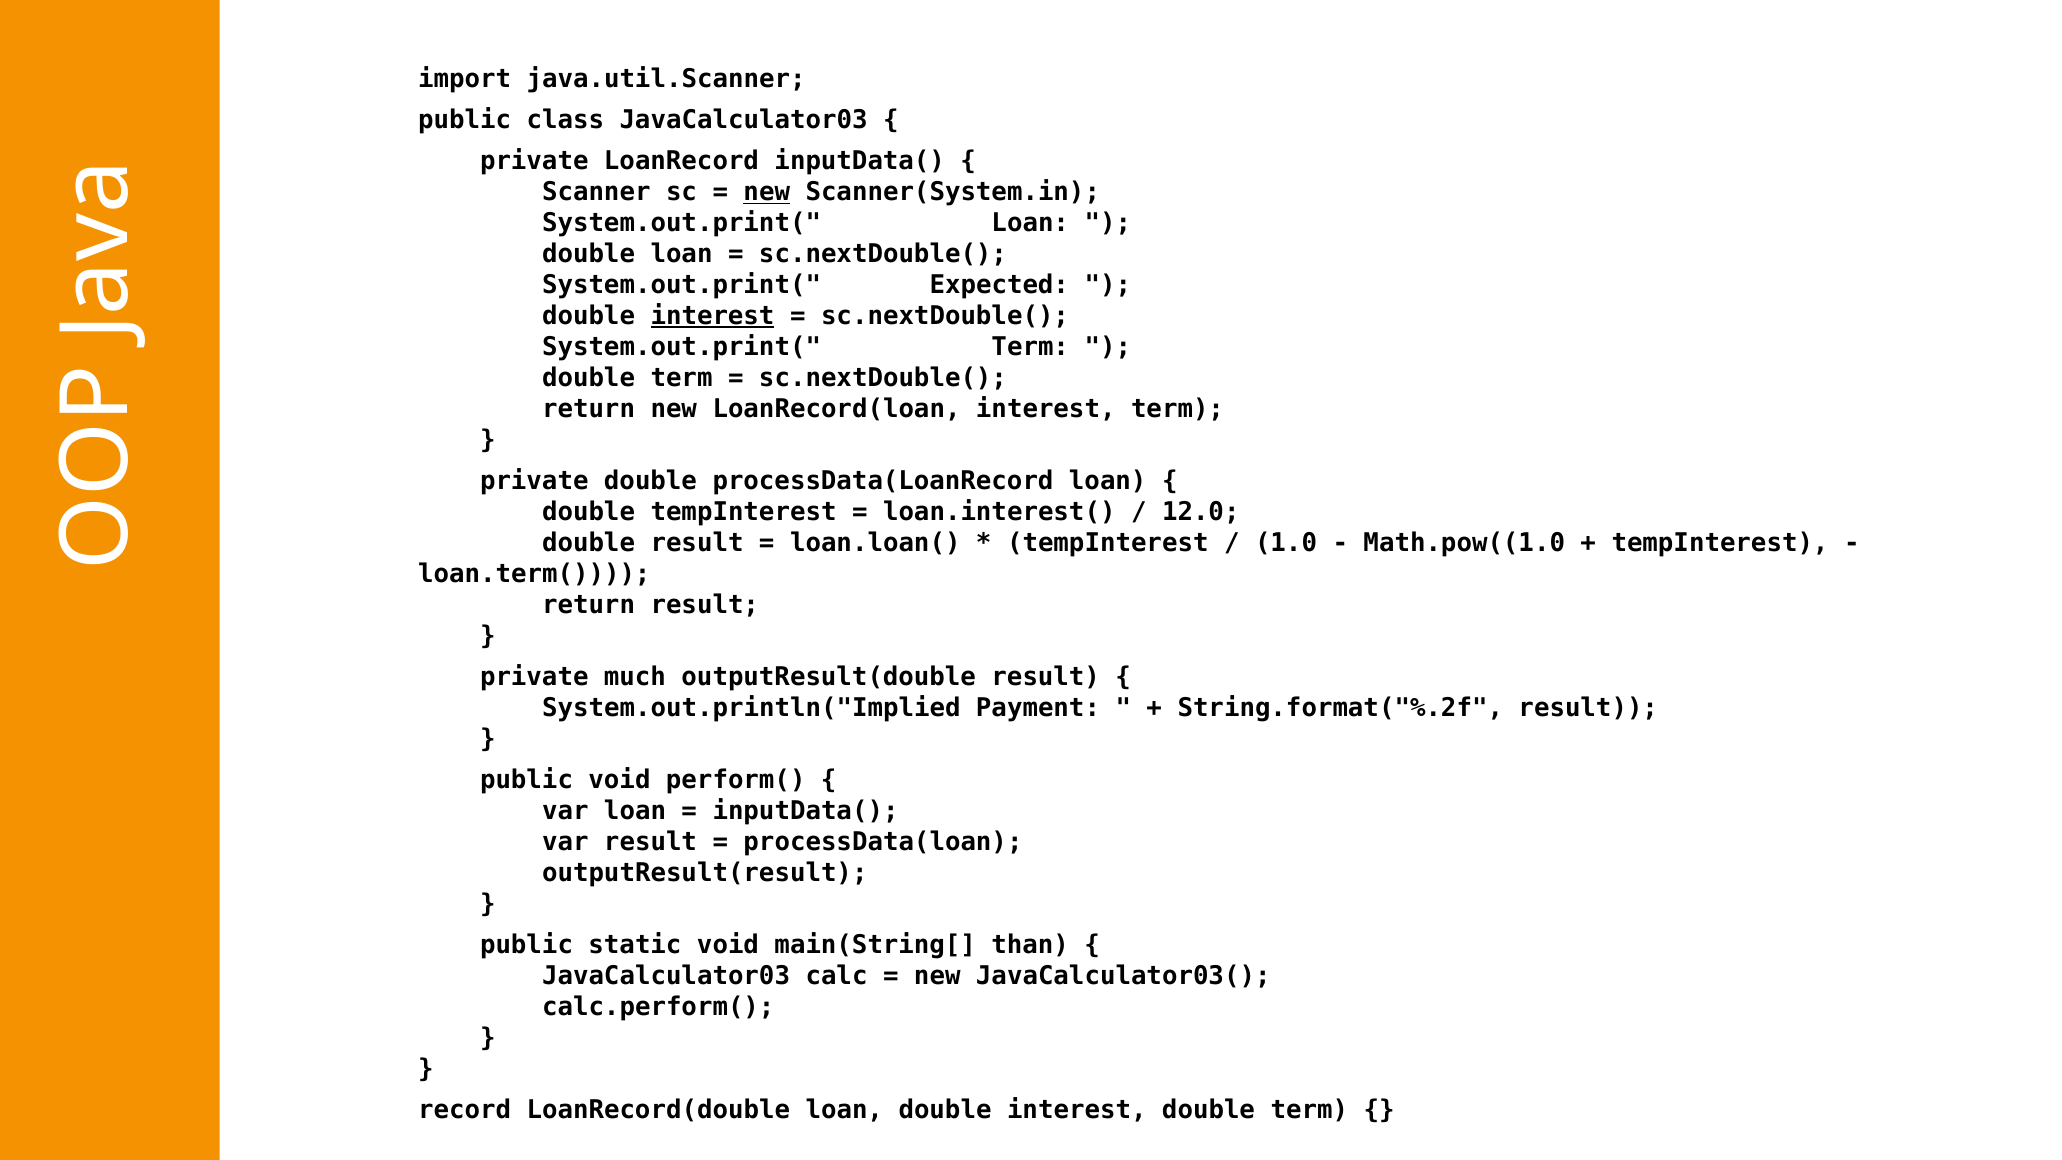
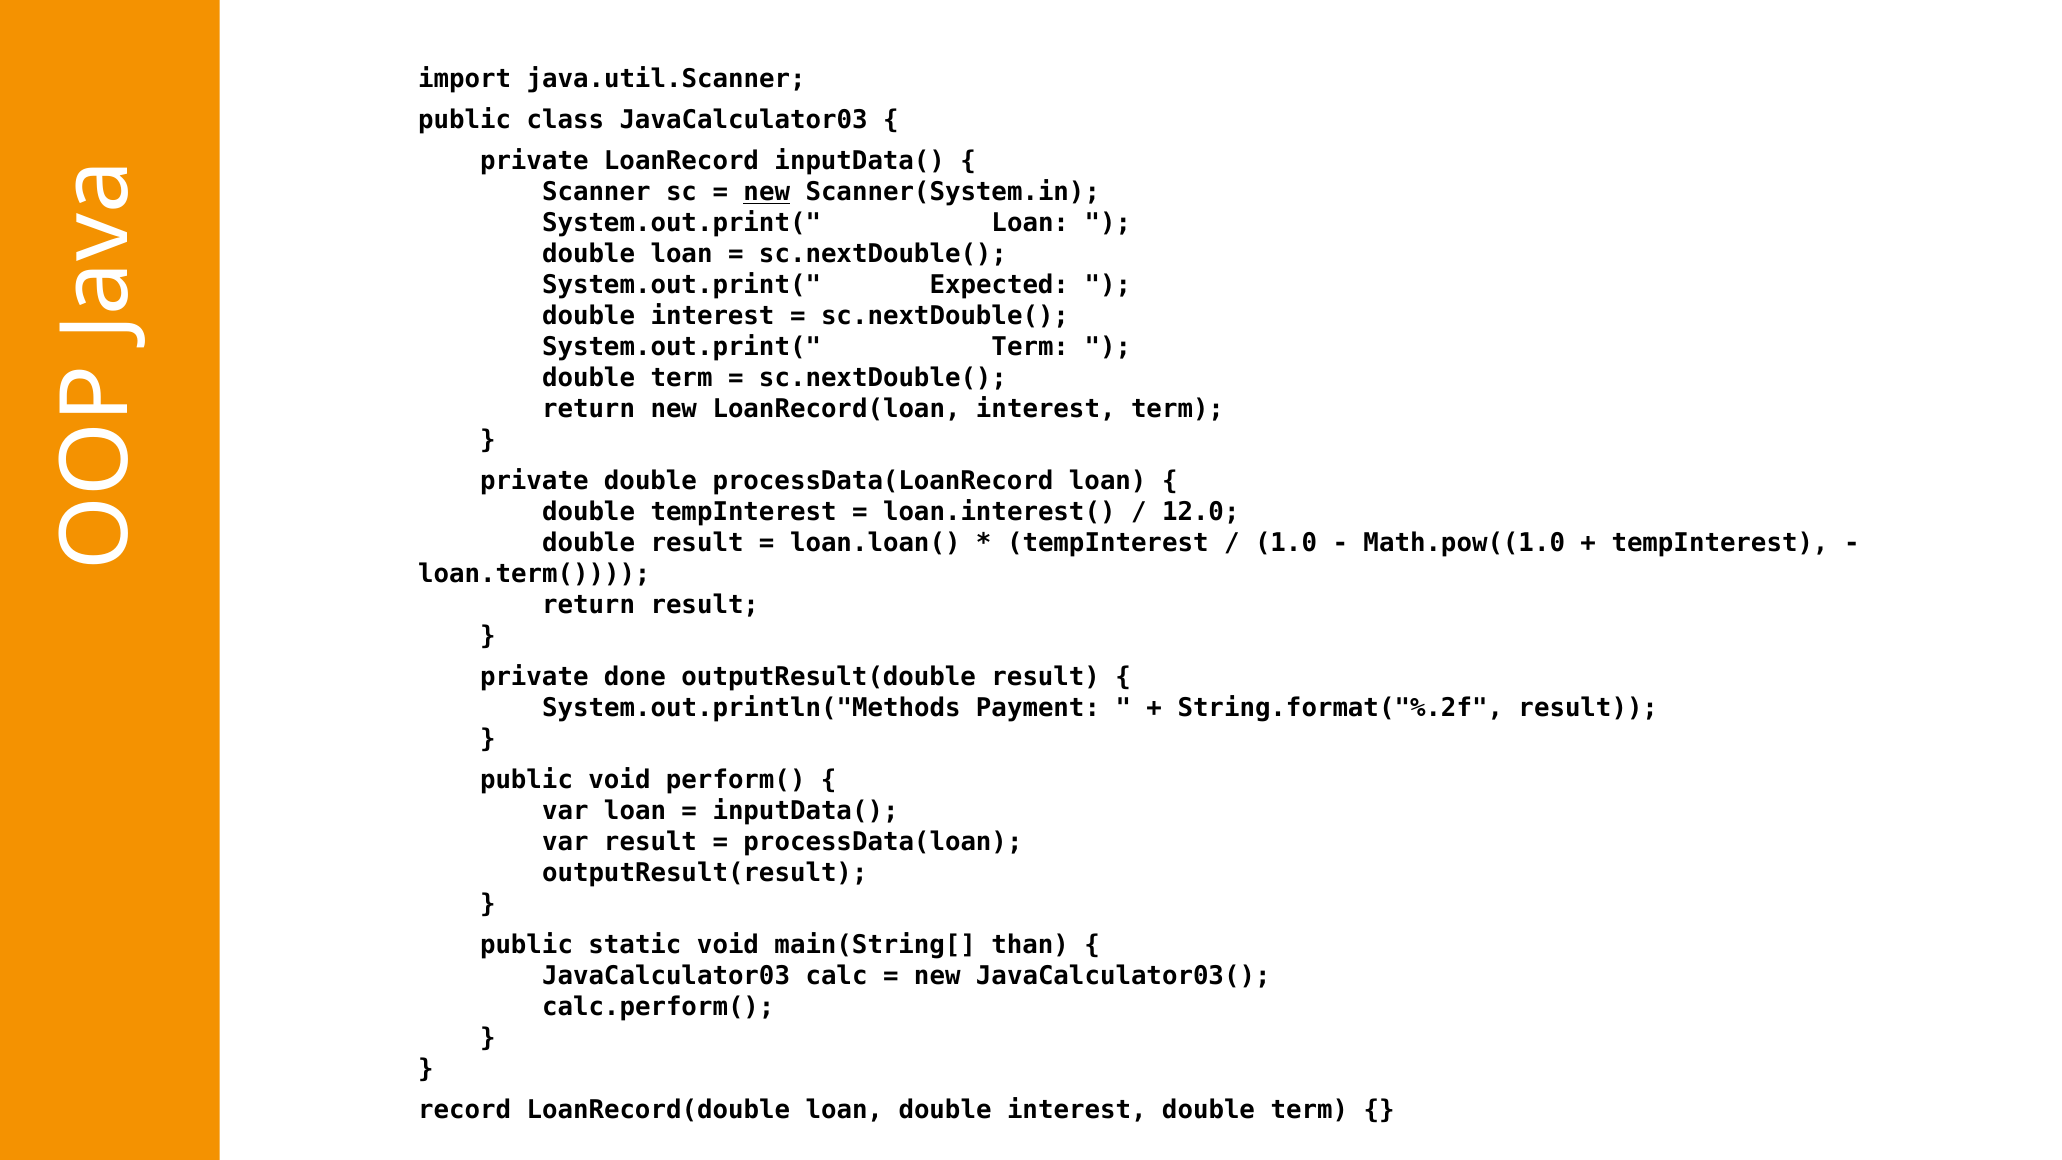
interest underline: present -> none (713, 316)
much: much -> done (635, 677)
System.out.println("Implied: System.out.println("Implied -> System.out.println("Methods (751, 708)
